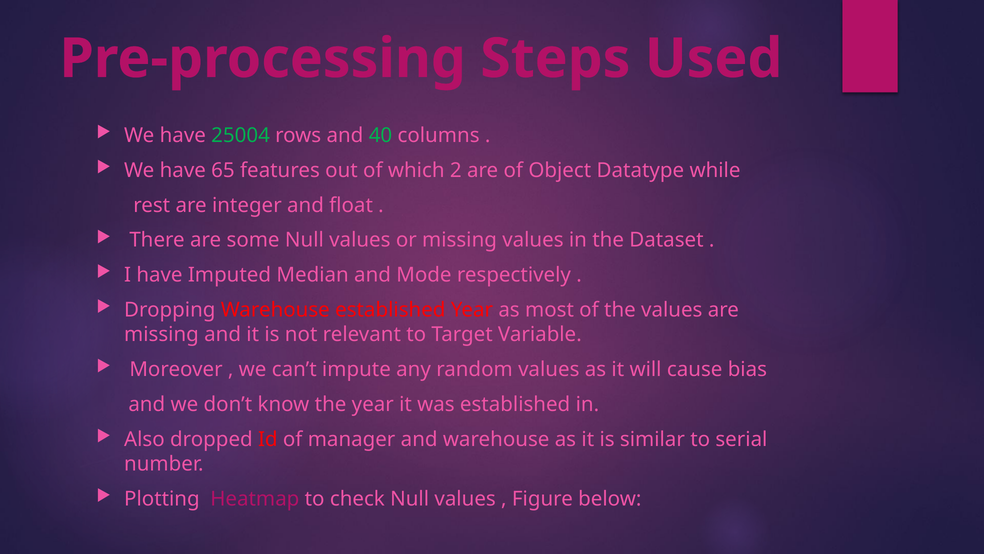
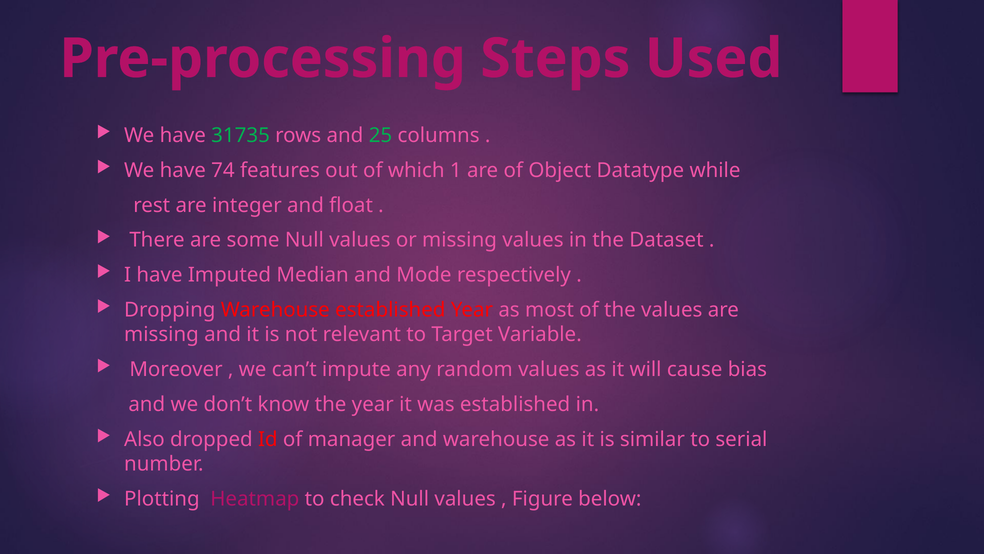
25004: 25004 -> 31735 (241, 135)
40: 40 -> 25 (380, 135)
65: 65 -> 74 (223, 170)
2: 2 -> 1 (456, 170)
